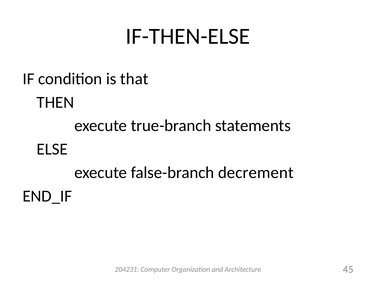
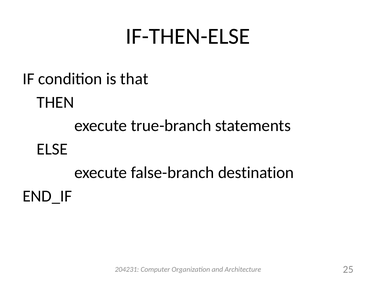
decrement: decrement -> destination (256, 173)
45: 45 -> 25 (348, 269)
